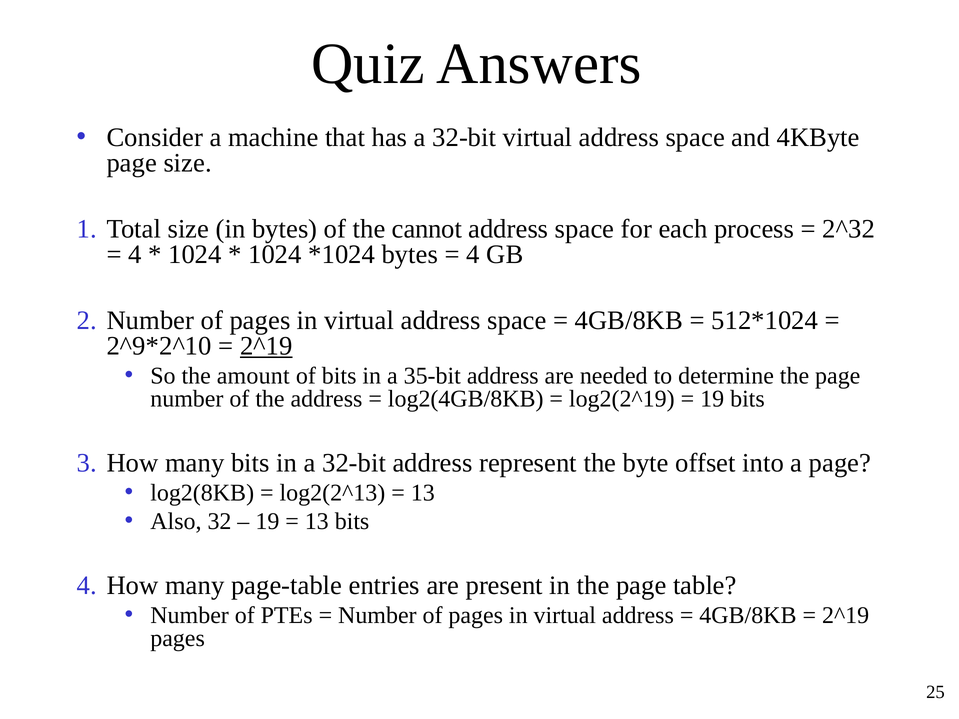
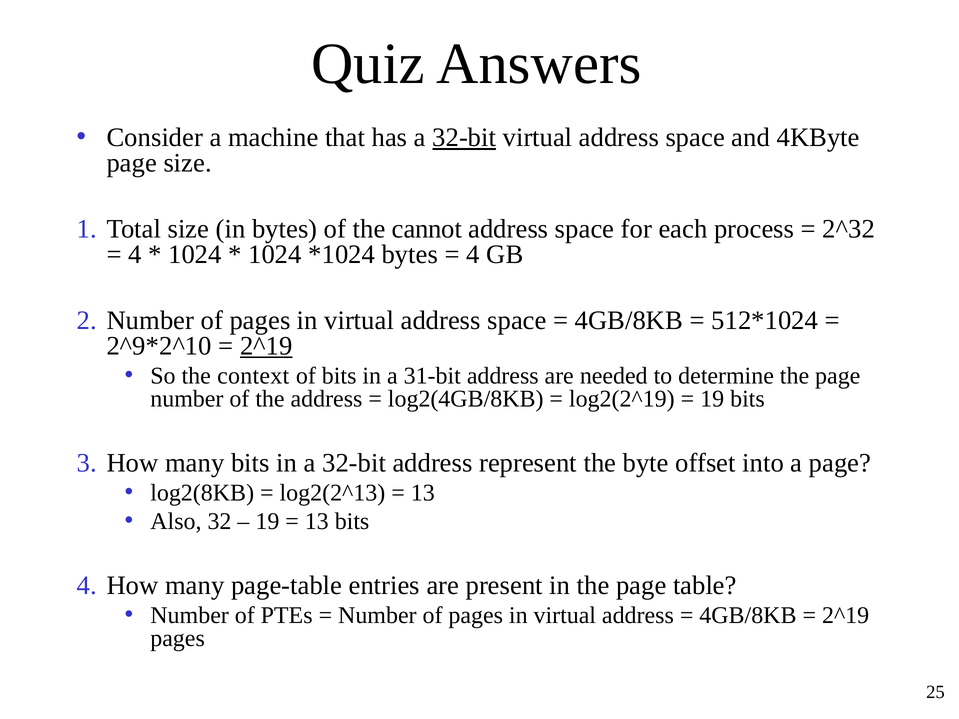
32-bit underline: none -> present (464, 138)
amount: amount -> context (253, 376)
35-bit: 35-bit -> 31-bit (432, 376)
